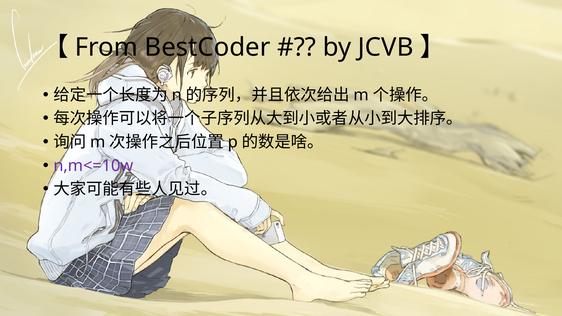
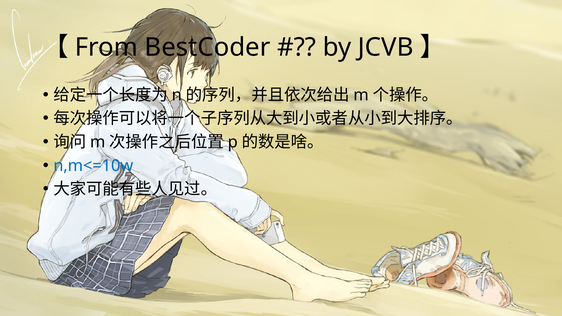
n,m<=10w colour: purple -> blue (93, 166)
